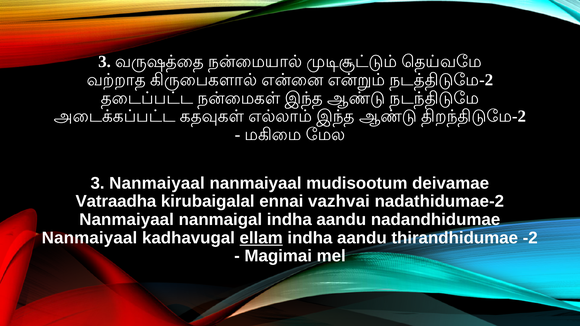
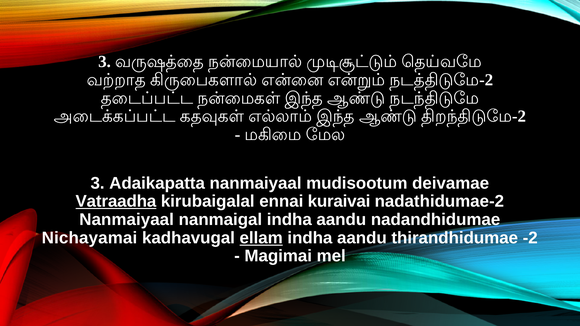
3 Nanmaiyaal: Nanmaiyaal -> Adaikapatta (157, 183)
Vatraadha underline: none -> present (116, 202)
vazhvai: vazhvai -> kuraivai (339, 202)
Nanmaiyaal: Nanmaiyaal -> Nichayamai (89, 238)
